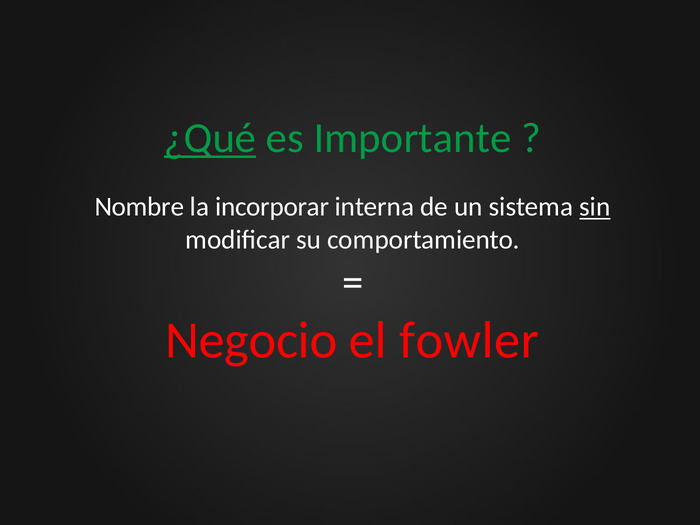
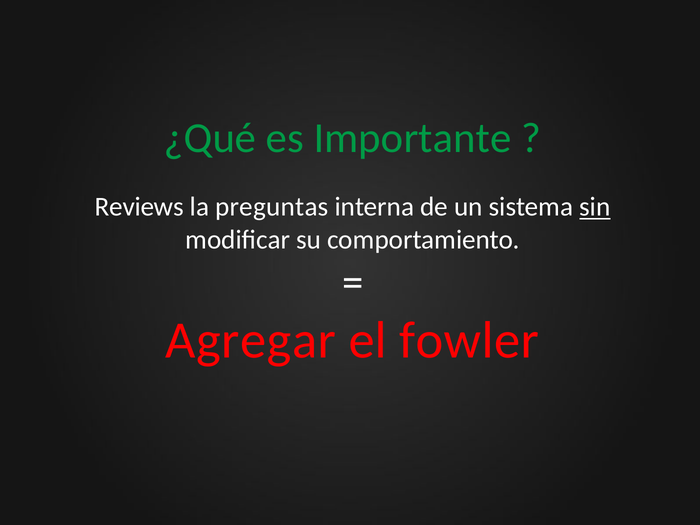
¿Qué underline: present -> none (210, 138)
Nombre: Nombre -> Reviews (139, 207)
incorporar: incorporar -> preguntas (272, 207)
Negocio: Negocio -> Agregar (251, 341)
